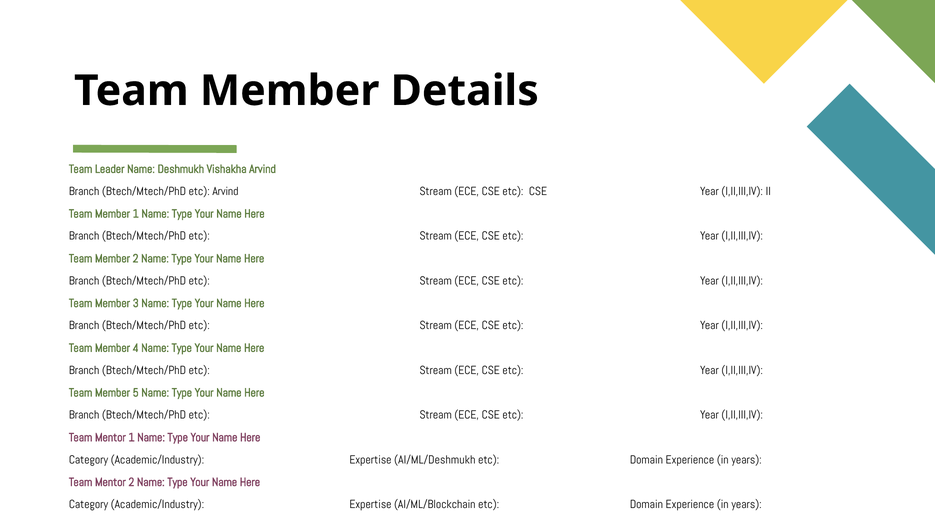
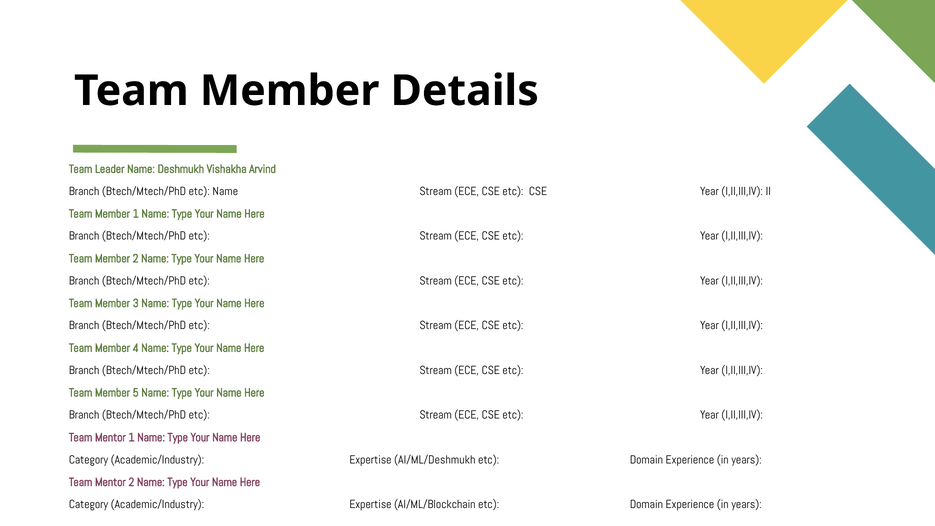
etc Arvind: Arvind -> Name (225, 191)
